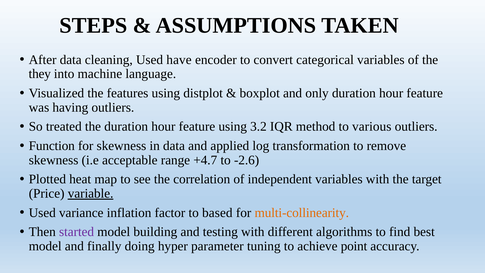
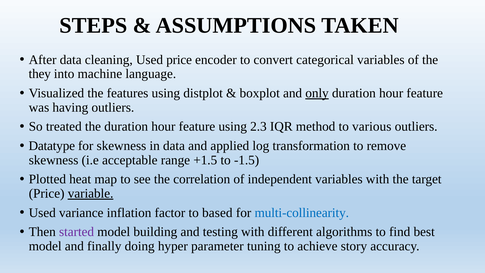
Used have: have -> price (179, 60)
only underline: none -> present (317, 93)
3.2: 3.2 -> 2.3 (258, 127)
Function: Function -> Datatype (52, 146)
+4.7: +4.7 -> +1.5 (205, 160)
-2.6: -2.6 -> -1.5 (247, 160)
multi-collinearity colour: orange -> blue (302, 213)
point: point -> story (354, 246)
